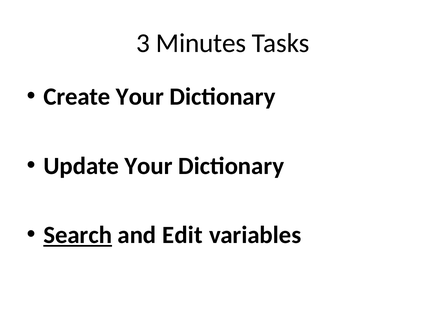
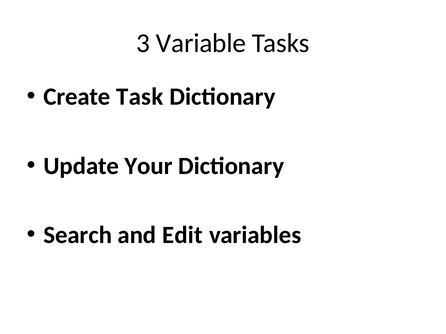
Minutes: Minutes -> Variable (201, 43)
Create Your: Your -> Task (140, 97)
Search underline: present -> none (78, 236)
